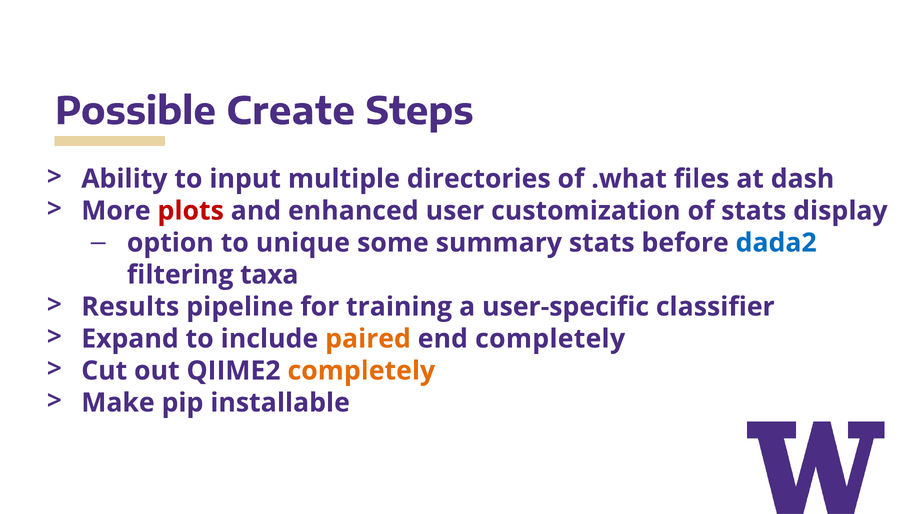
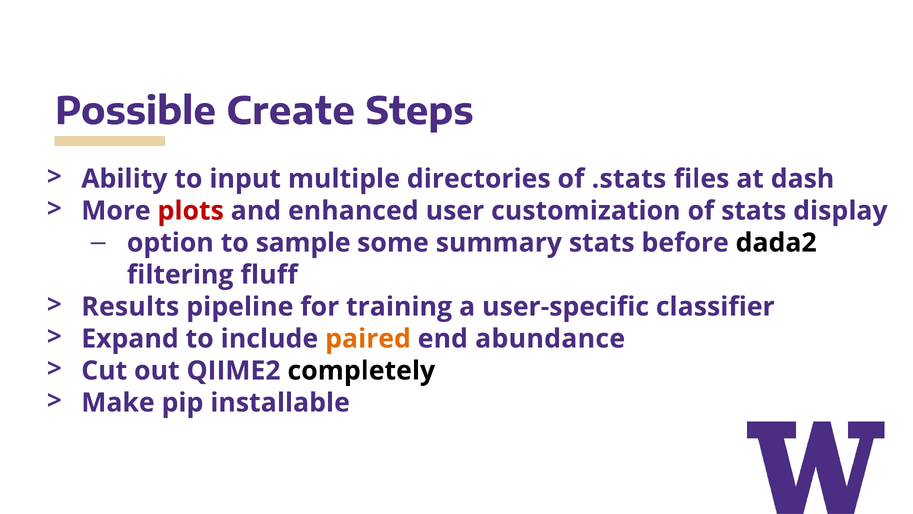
.what: .what -> .stats (629, 179)
unique: unique -> sample (303, 243)
dada2 colour: blue -> black (776, 243)
taxa: taxa -> fluff (269, 275)
end completely: completely -> abundance (550, 338)
completely colour: orange -> black (361, 370)
